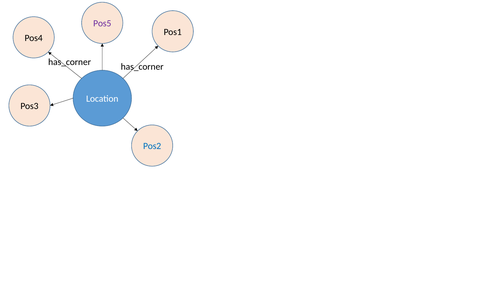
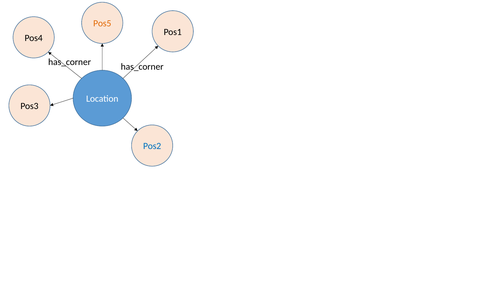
Pos5 colour: purple -> orange (102, 23)
